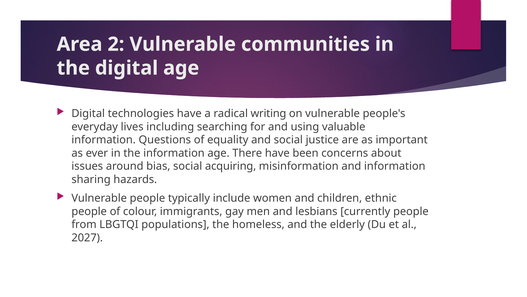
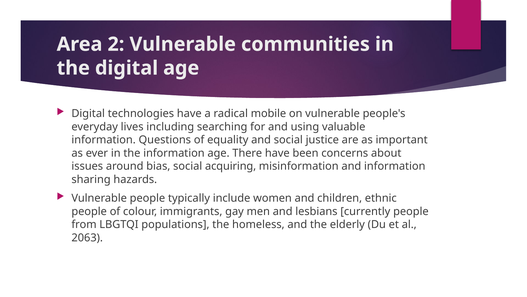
writing: writing -> mobile (268, 113)
2027: 2027 -> 2063 (87, 237)
